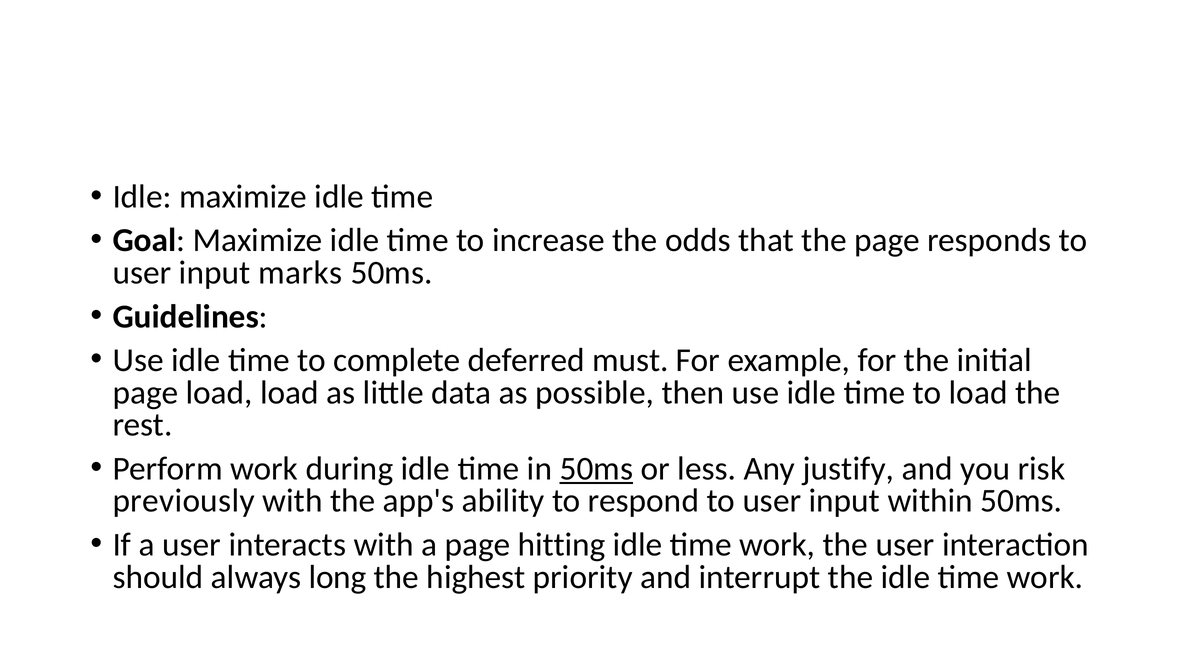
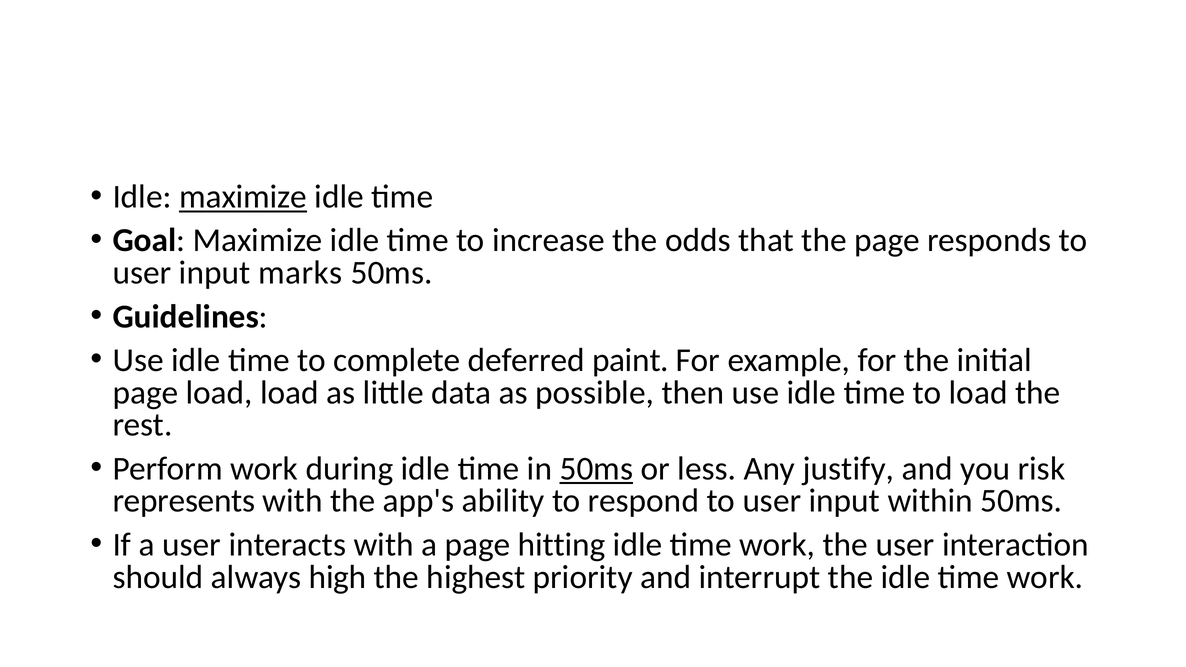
maximize underline: none -> present (243, 197)
must: must -> paint (630, 360)
previously: previously -> represents (184, 501)
long: long -> high (338, 577)
